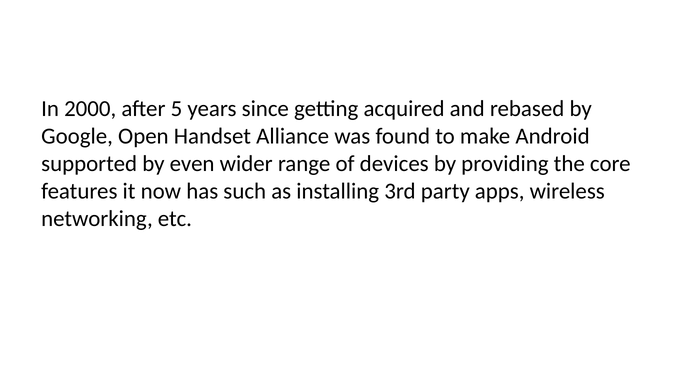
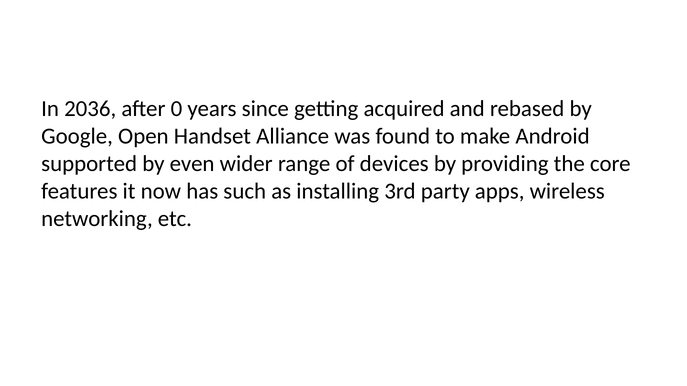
2000: 2000 -> 2036 (90, 109)
5: 5 -> 0 (176, 109)
